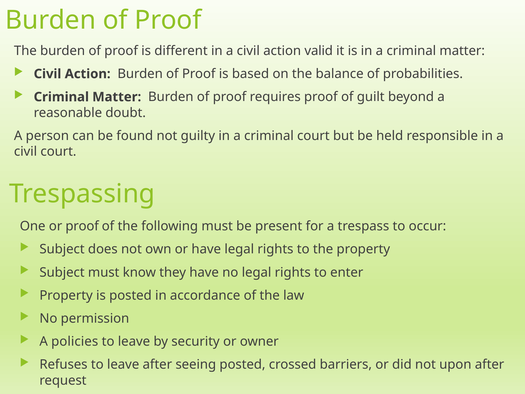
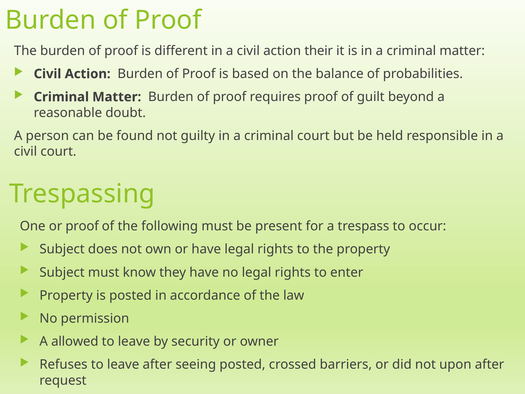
valid: valid -> their (319, 51)
policies: policies -> allowed (75, 341)
